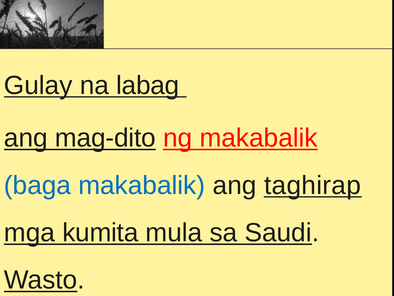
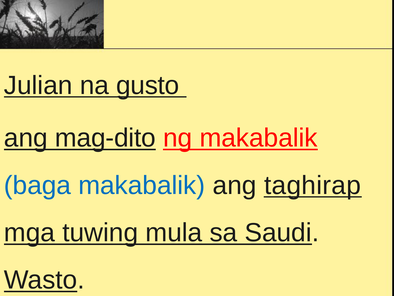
Gulay: Gulay -> Julian (38, 85)
labag: labag -> gusto (148, 85)
kumita: kumita -> tuwing (100, 232)
